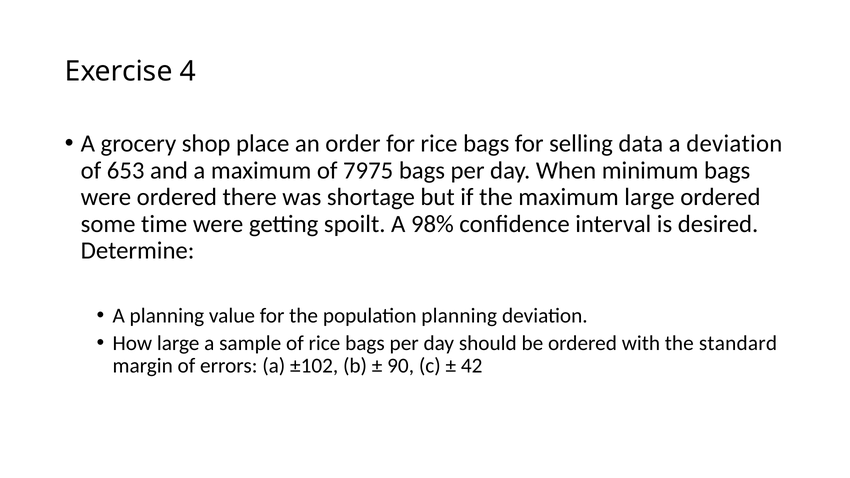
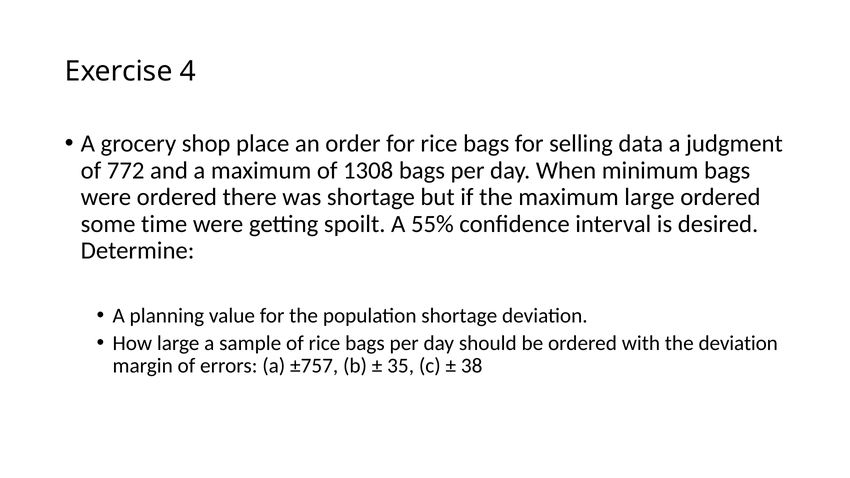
a deviation: deviation -> judgment (734, 144)
653: 653 -> 772 (126, 170)
7975: 7975 -> 1308 (368, 170)
98%: 98% -> 55% (432, 224)
population planning: planning -> shortage (459, 316)
the standard: standard -> deviation (738, 343)
±102: ±102 -> ±757 (314, 366)
90: 90 -> 35 (401, 366)
42: 42 -> 38 (472, 366)
